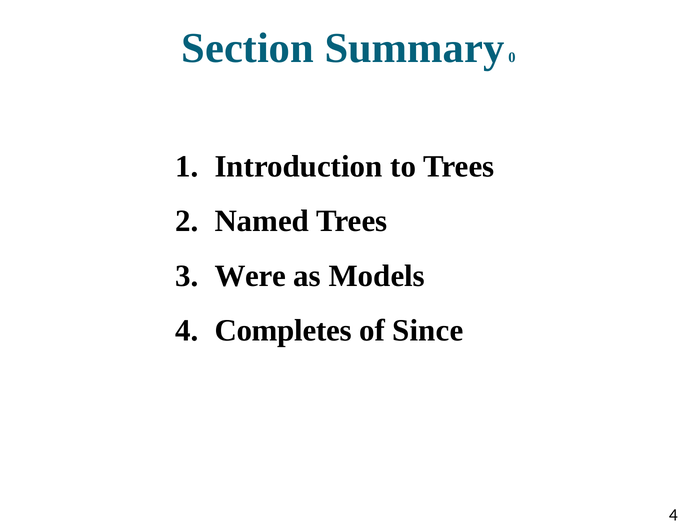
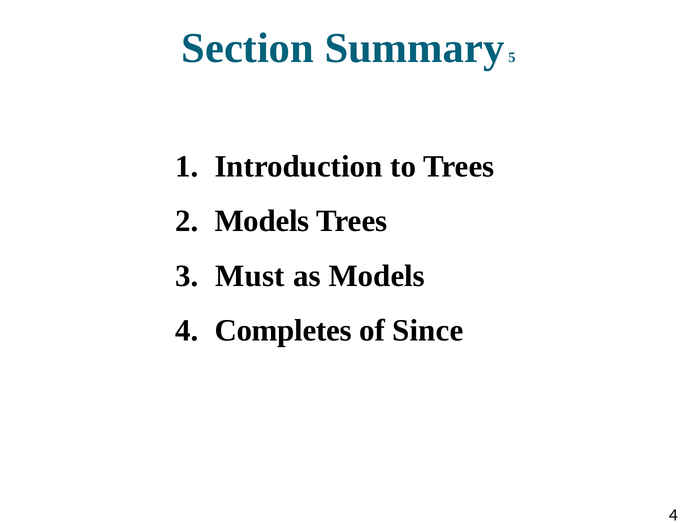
0: 0 -> 5 (512, 58)
Named: Named -> Models (262, 221)
Were: Were -> Must (250, 276)
